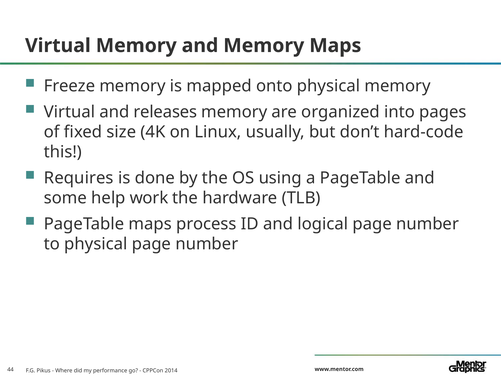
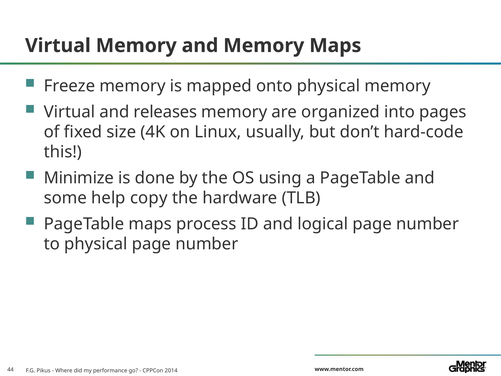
Requires: Requires -> Minimize (79, 178)
work: work -> copy (149, 198)
